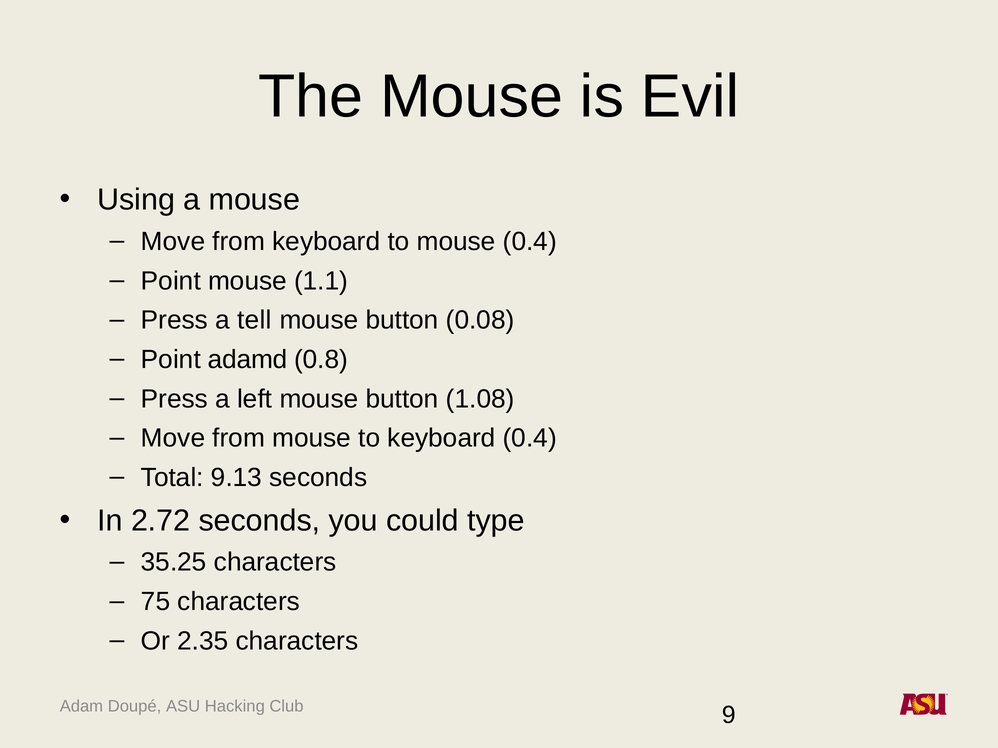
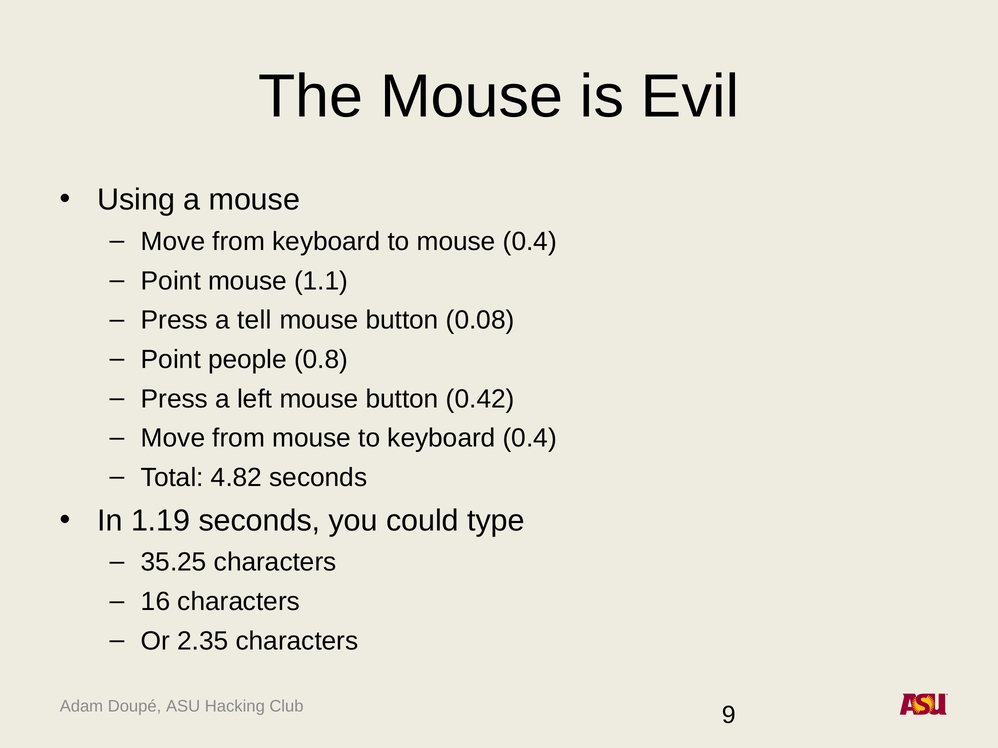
adamd: adamd -> people (248, 360)
1.08: 1.08 -> 0.42 (480, 399)
9.13: 9.13 -> 4.82 (237, 478)
2.72: 2.72 -> 1.19 (161, 521)
75: 75 -> 16 (156, 602)
